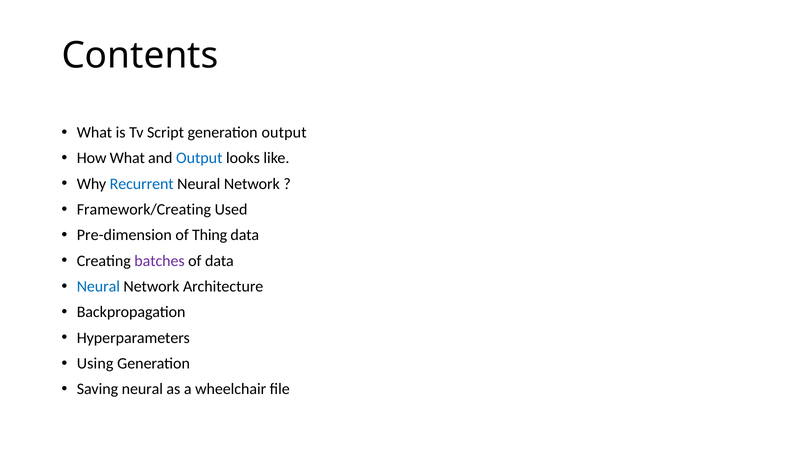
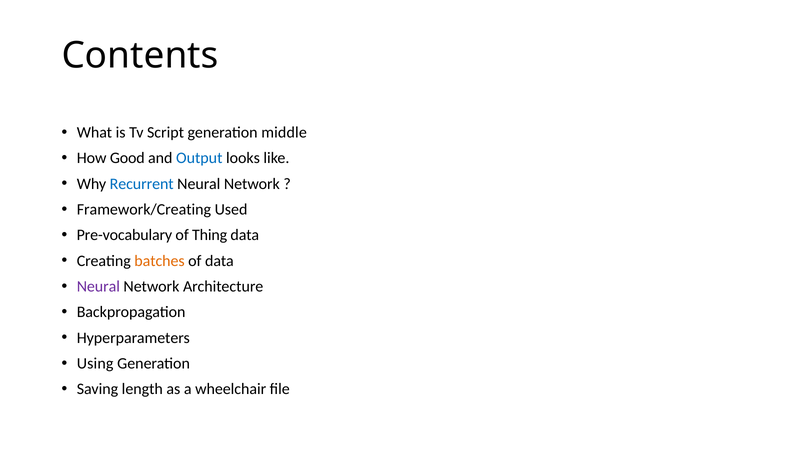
generation output: output -> middle (284, 133)
How What: What -> Good (127, 158)
Pre-dimension: Pre-dimension -> Pre-vocabulary (124, 235)
batches colour: purple -> orange (160, 261)
Neural colour: blue -> purple (98, 287)
Saving neural: neural -> length (142, 390)
